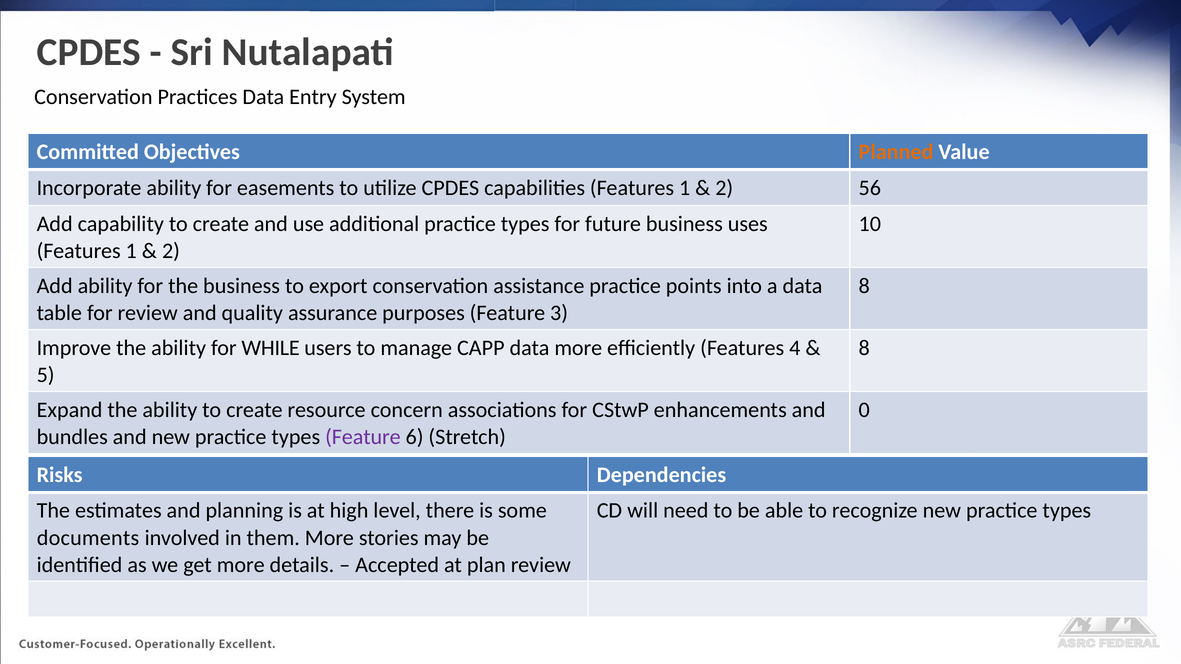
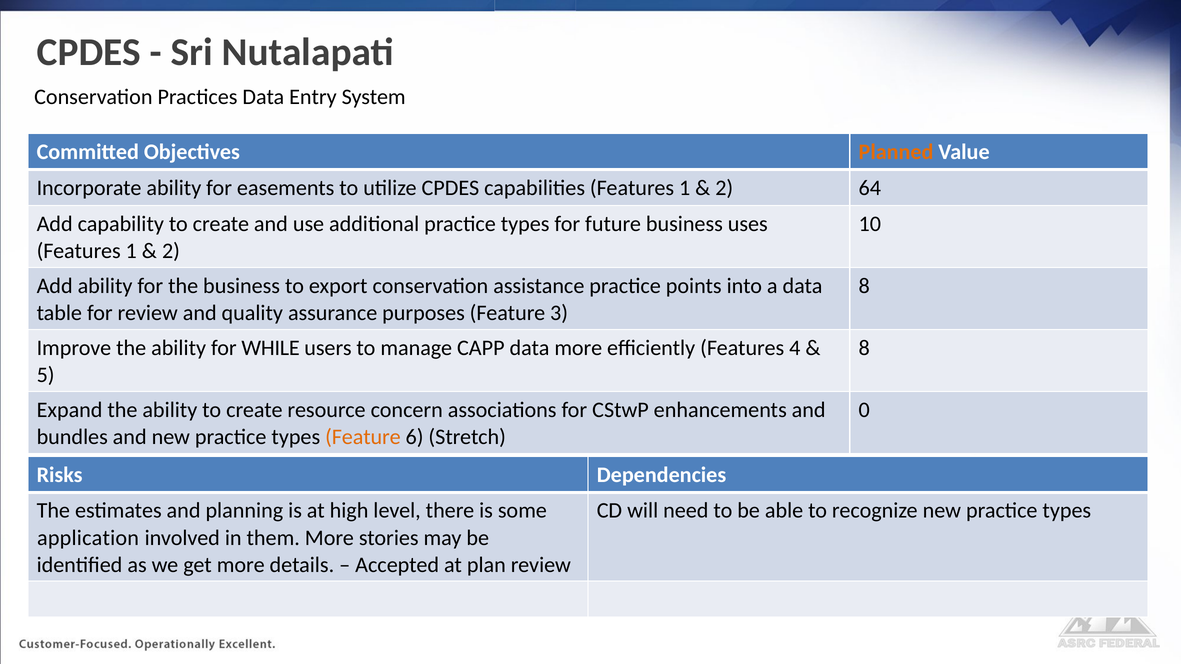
56: 56 -> 64 (870, 188)
Feature colour: purple -> orange (363, 437)
documents: documents -> application (88, 538)
